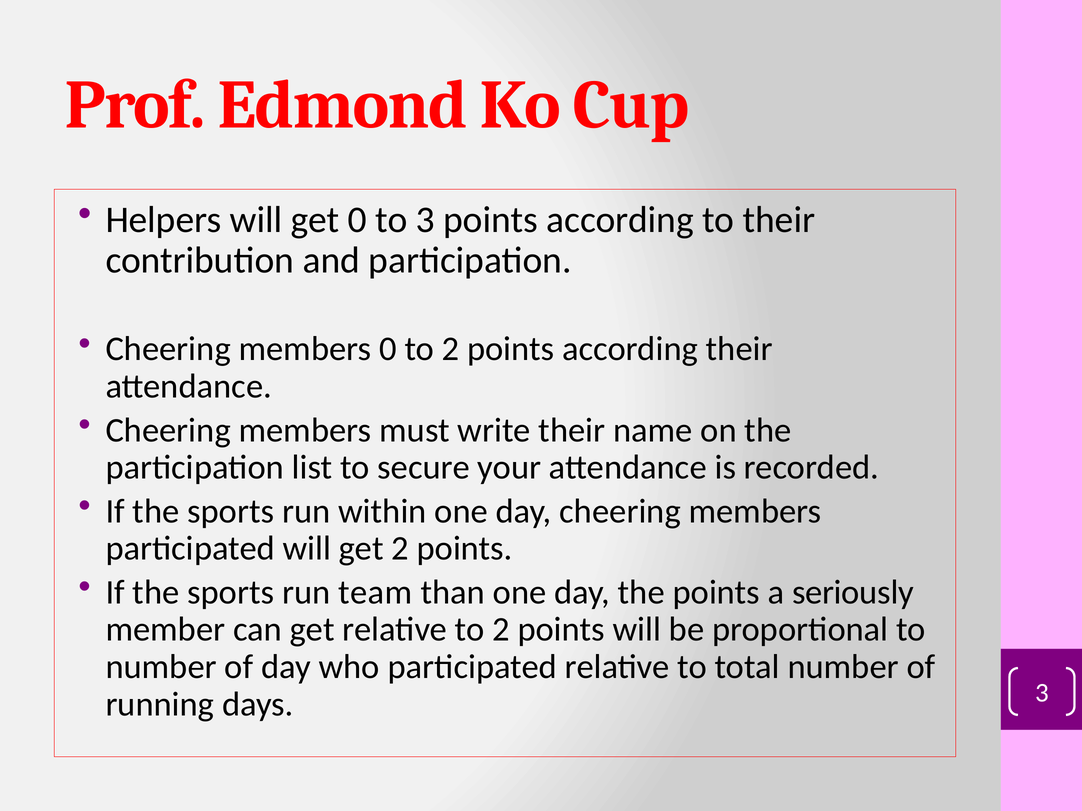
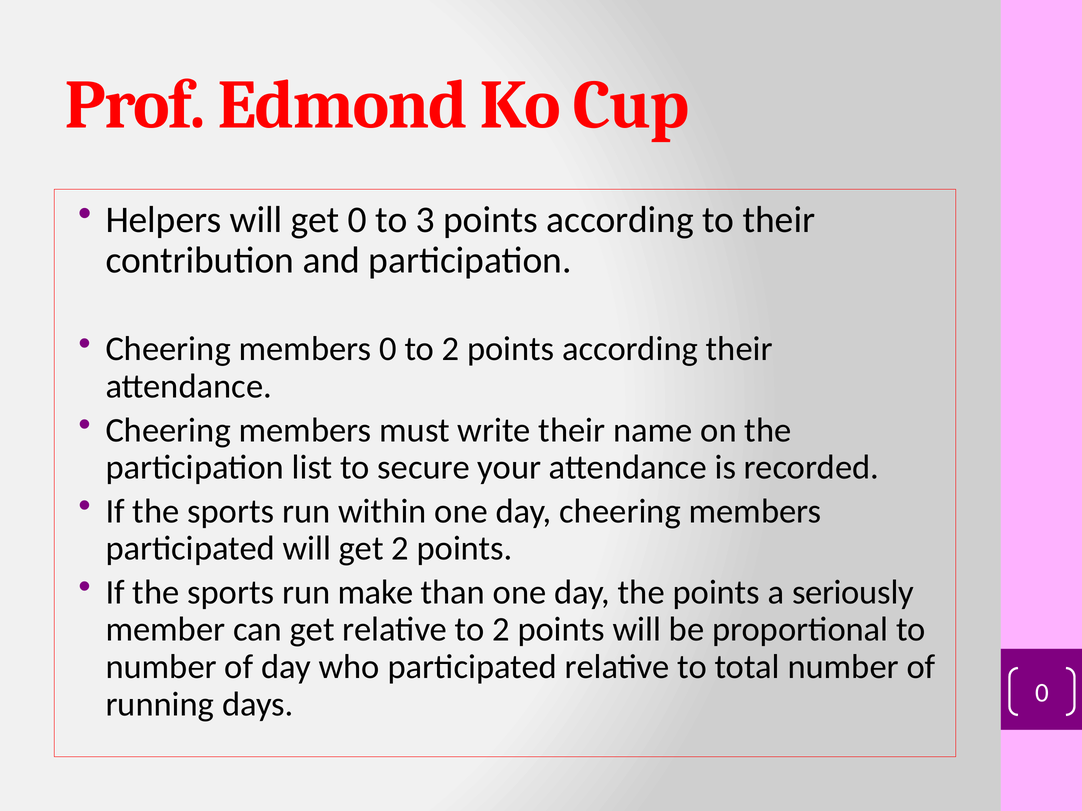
team: team -> make (376, 593)
days 3: 3 -> 0 (1042, 693)
